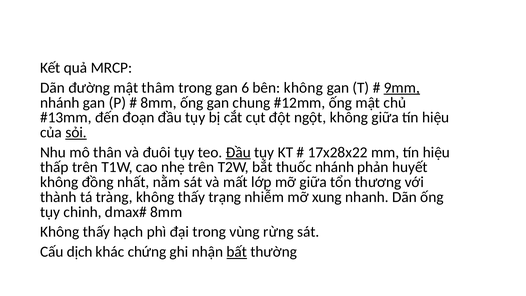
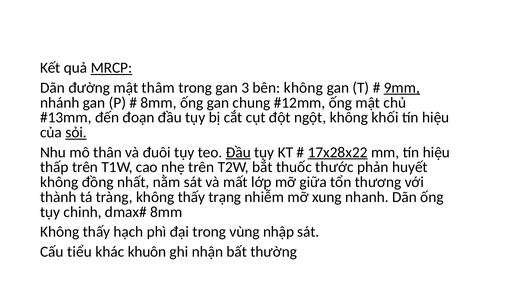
MRCP underline: none -> present (111, 68)
6: 6 -> 3 (245, 88)
không giữa: giữa -> khối (385, 117)
17x28x22 underline: none -> present (338, 152)
thuốc nhánh: nhánh -> thước (334, 167)
rừng: rừng -> nhập (279, 232)
dịch: dịch -> tiểu (79, 252)
chứng: chứng -> khuôn (147, 252)
bất underline: present -> none (237, 252)
